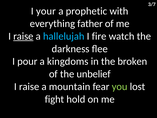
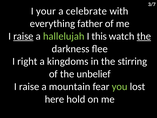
prophetic: prophetic -> celebrate (86, 11)
hallelujah colour: light blue -> light green (64, 36)
fire: fire -> this (99, 36)
the underline: none -> present (144, 36)
pour: pour -> right (27, 61)
broken: broken -> stirring (132, 61)
fight: fight -> here (54, 99)
